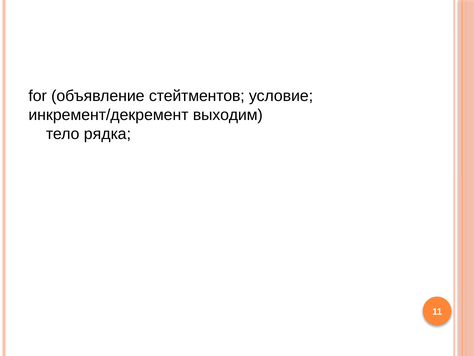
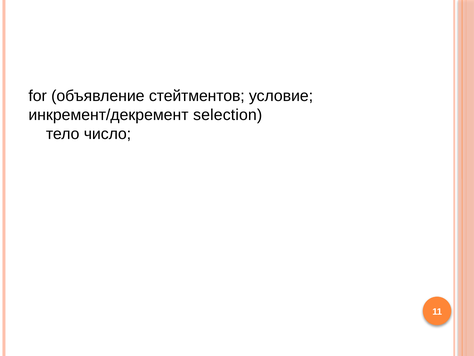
выходим: выходим -> selection (228, 115)
рядка: рядка -> число (107, 134)
